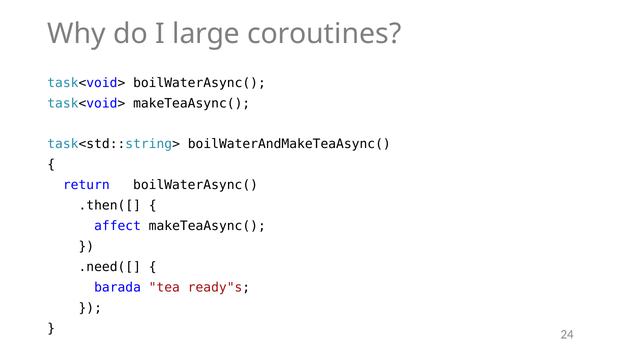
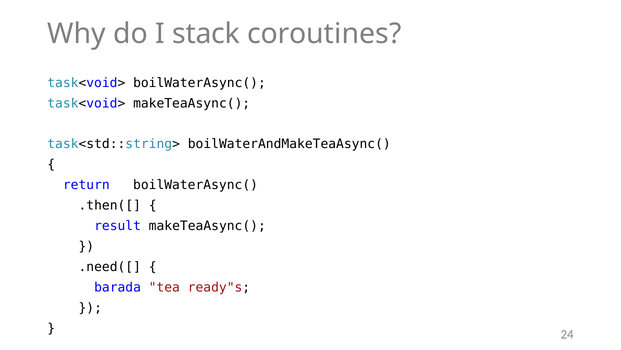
large: large -> stack (206, 34)
affect: affect -> result (118, 226)
